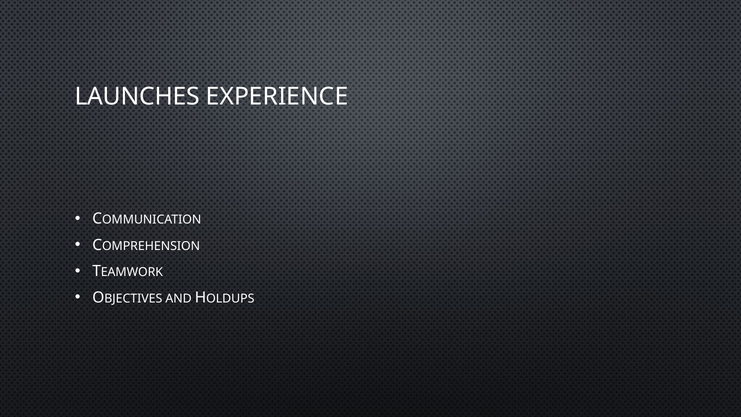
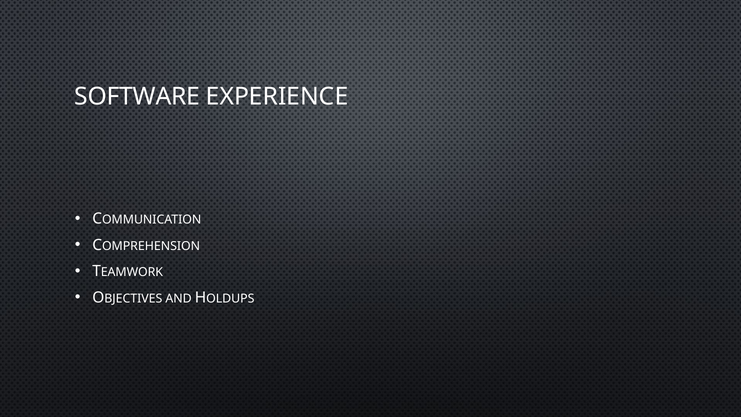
LAUNCHES: LAUNCHES -> SOFTWARE (137, 97)
